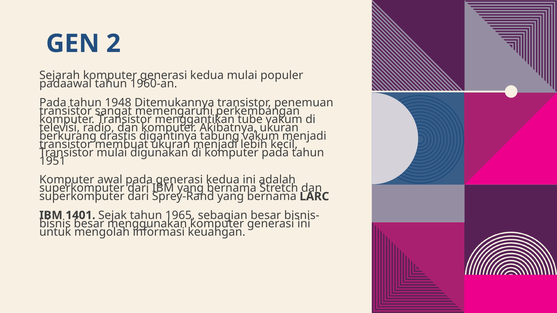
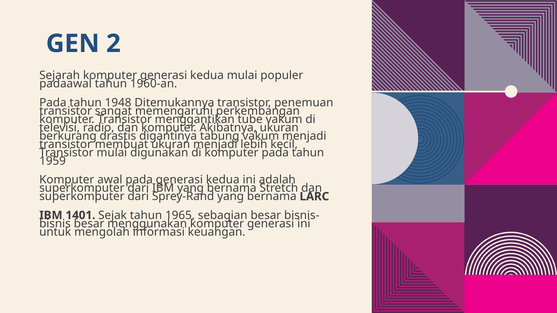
1951: 1951 -> 1959 (53, 161)
